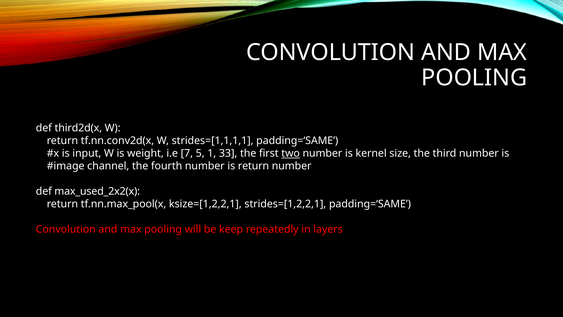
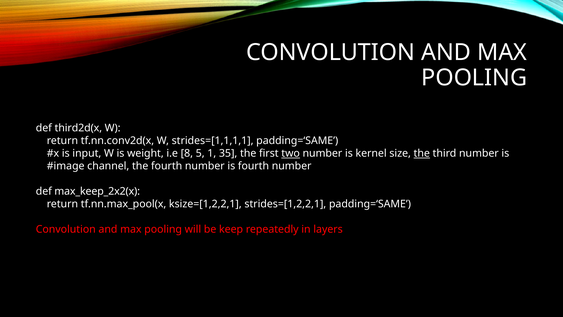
7: 7 -> 8 (187, 153)
33: 33 -> 35 (228, 153)
the underline: none -> present (422, 153)
is return: return -> fourth (253, 166)
max_used_2x2(x: max_used_2x2(x -> max_keep_2x2(x (97, 191)
